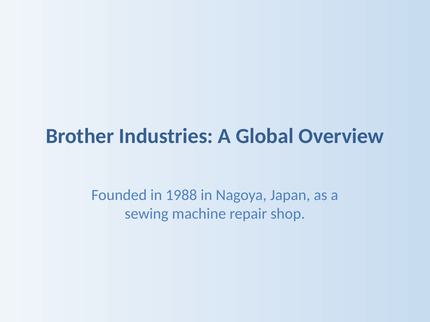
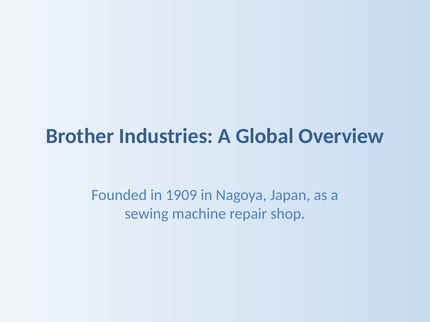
1988: 1988 -> 1909 (181, 195)
